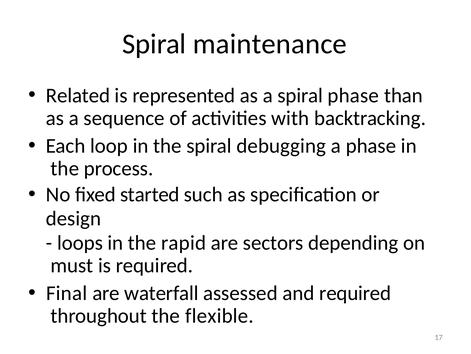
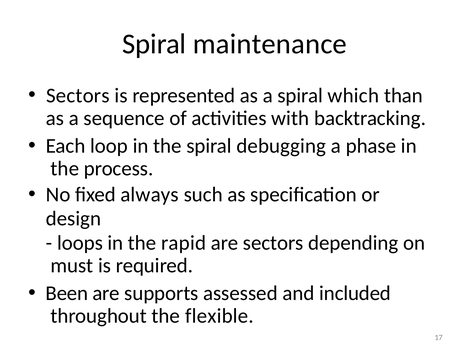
Related: Related -> Sectors (78, 95)
spiral phase: phase -> which (353, 95)
started: started -> always (150, 194)
Final: Final -> Been (67, 293)
waterfall: waterfall -> supports (161, 293)
and required: required -> included (355, 293)
